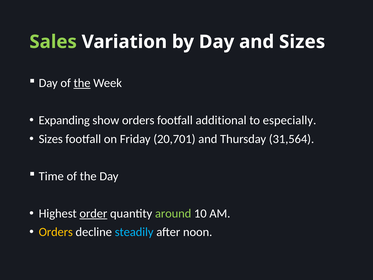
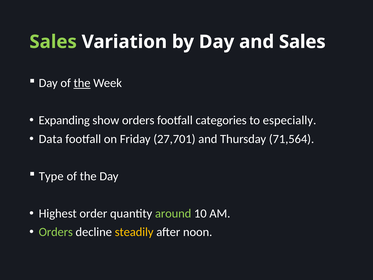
and Sizes: Sizes -> Sales (302, 42)
additional: additional -> categories (221, 120)
Sizes: Sizes -> Data (51, 139)
20,701: 20,701 -> 27,701 (174, 139)
31,564: 31,564 -> 71,564 (292, 139)
Time: Time -> Type (51, 176)
order underline: present -> none (93, 213)
Orders colour: yellow -> light green (56, 232)
steadily colour: light blue -> yellow (134, 232)
